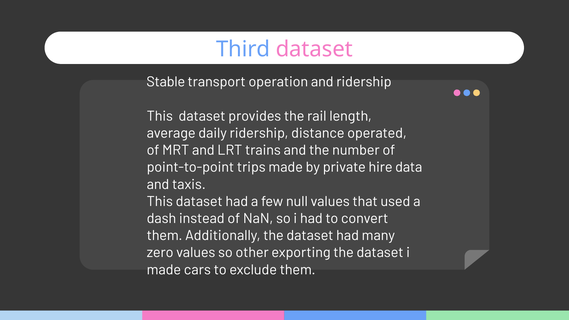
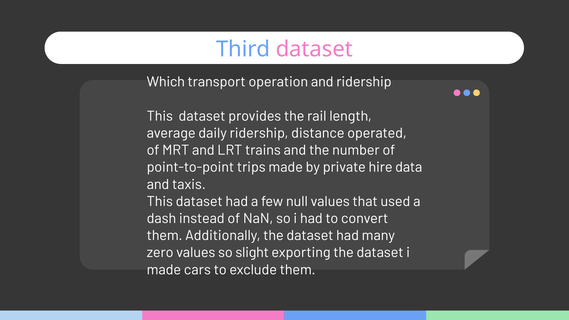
Stable: Stable -> Which (166, 82)
other: other -> slight (252, 253)
